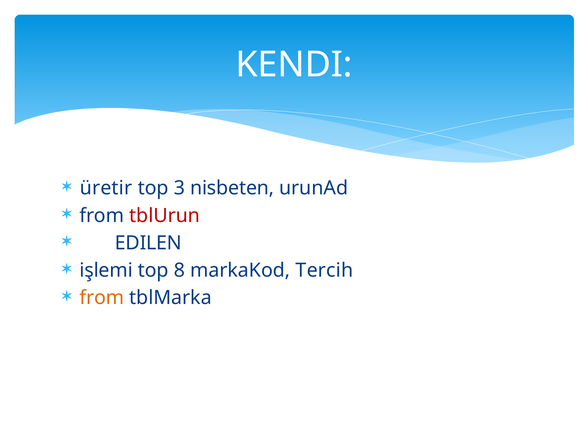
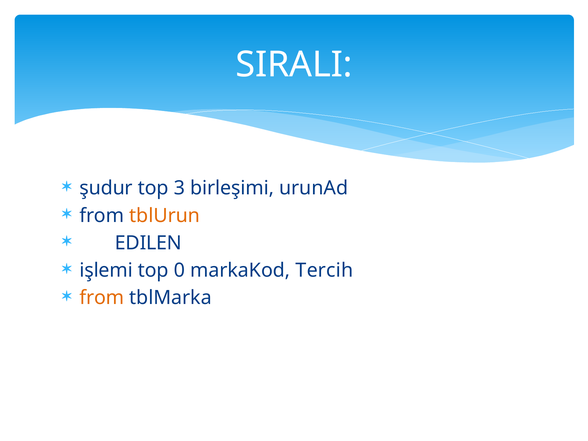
KENDI: KENDI -> SIRALI (294, 65)
üretir: üretir -> şudur (106, 188)
nisbeten: nisbeten -> birleşimi (232, 188)
tblUrun colour: red -> orange (165, 216)
8: 8 -> 0 (179, 270)
